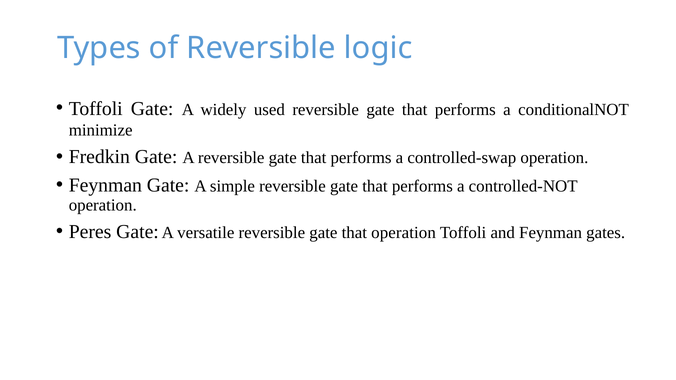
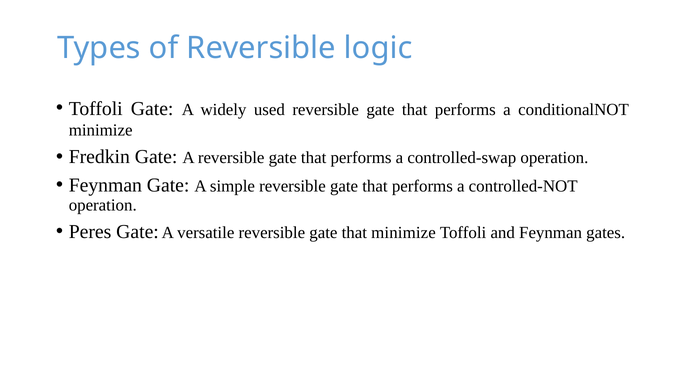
that operation: operation -> minimize (404, 233)
